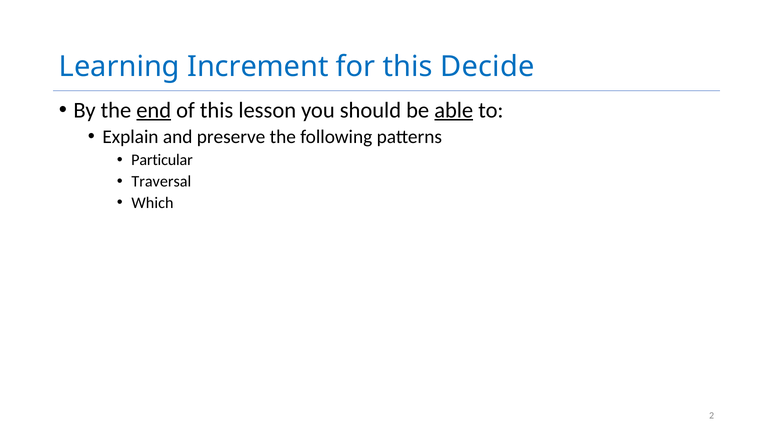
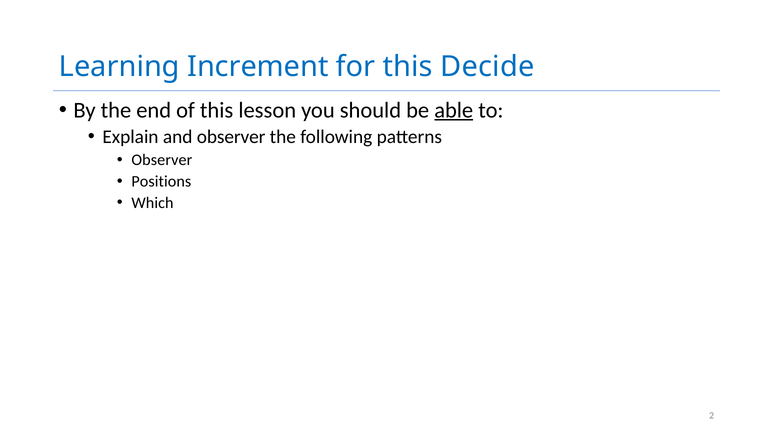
end underline: present -> none (154, 110)
and preserve: preserve -> observer (231, 137)
Particular: Particular -> Observer (162, 160)
Traversal: Traversal -> Positions (161, 181)
